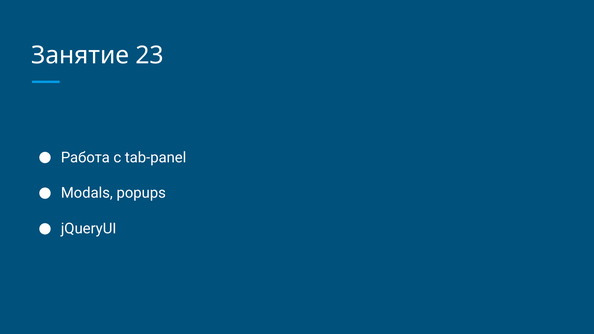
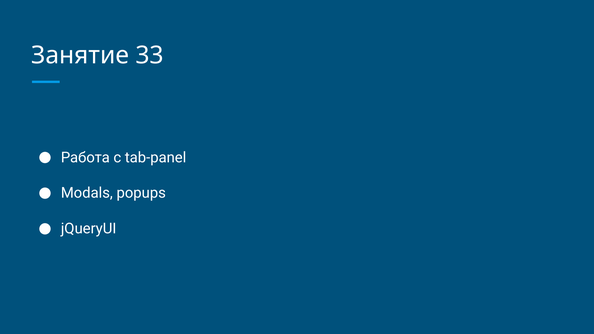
23: 23 -> 33 (150, 55)
